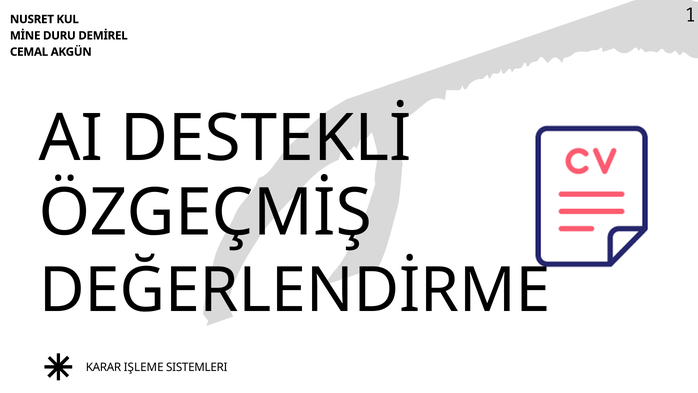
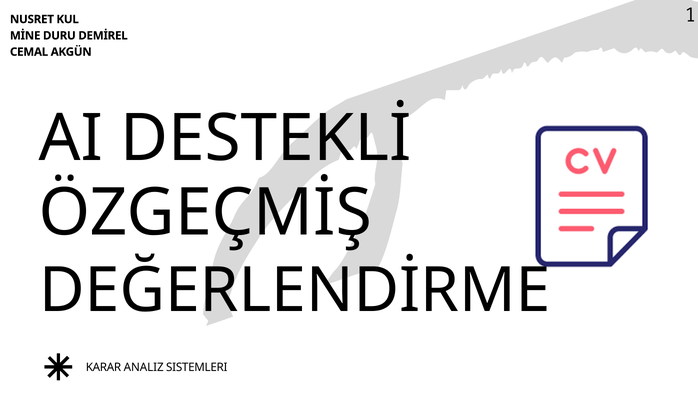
IŞLEME: IŞLEME -> ANALIZ (144, 367)
